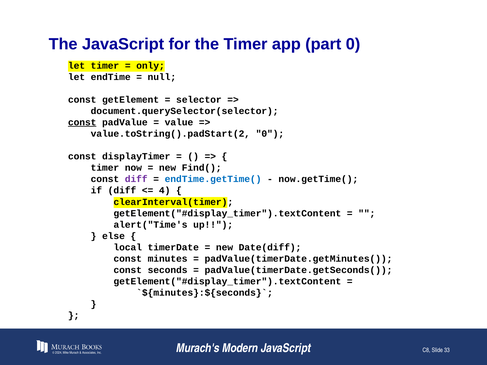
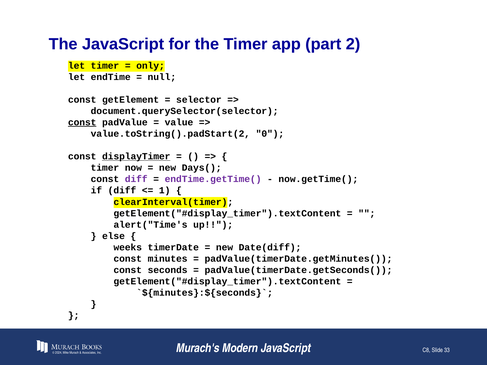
part 0: 0 -> 2 (353, 44)
displayTimer underline: none -> present (136, 157)
Find(: Find( -> Days( (202, 168)
endTime.getTime( colour: blue -> purple (213, 179)
4: 4 -> 1 (165, 191)
local: local -> weeks (128, 248)
